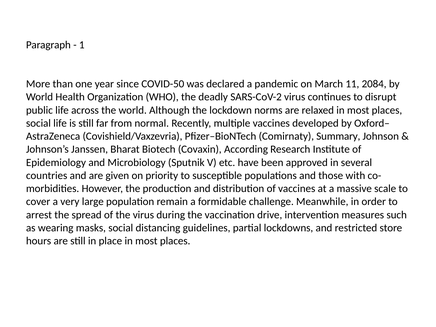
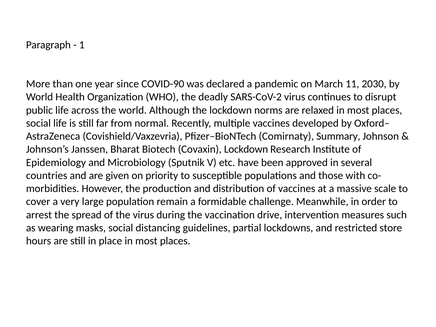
COVID-50: COVID-50 -> COVID-90 (163, 84)
2084: 2084 -> 2030 (374, 84)
Covaxin According: According -> Lockdown (246, 149)
